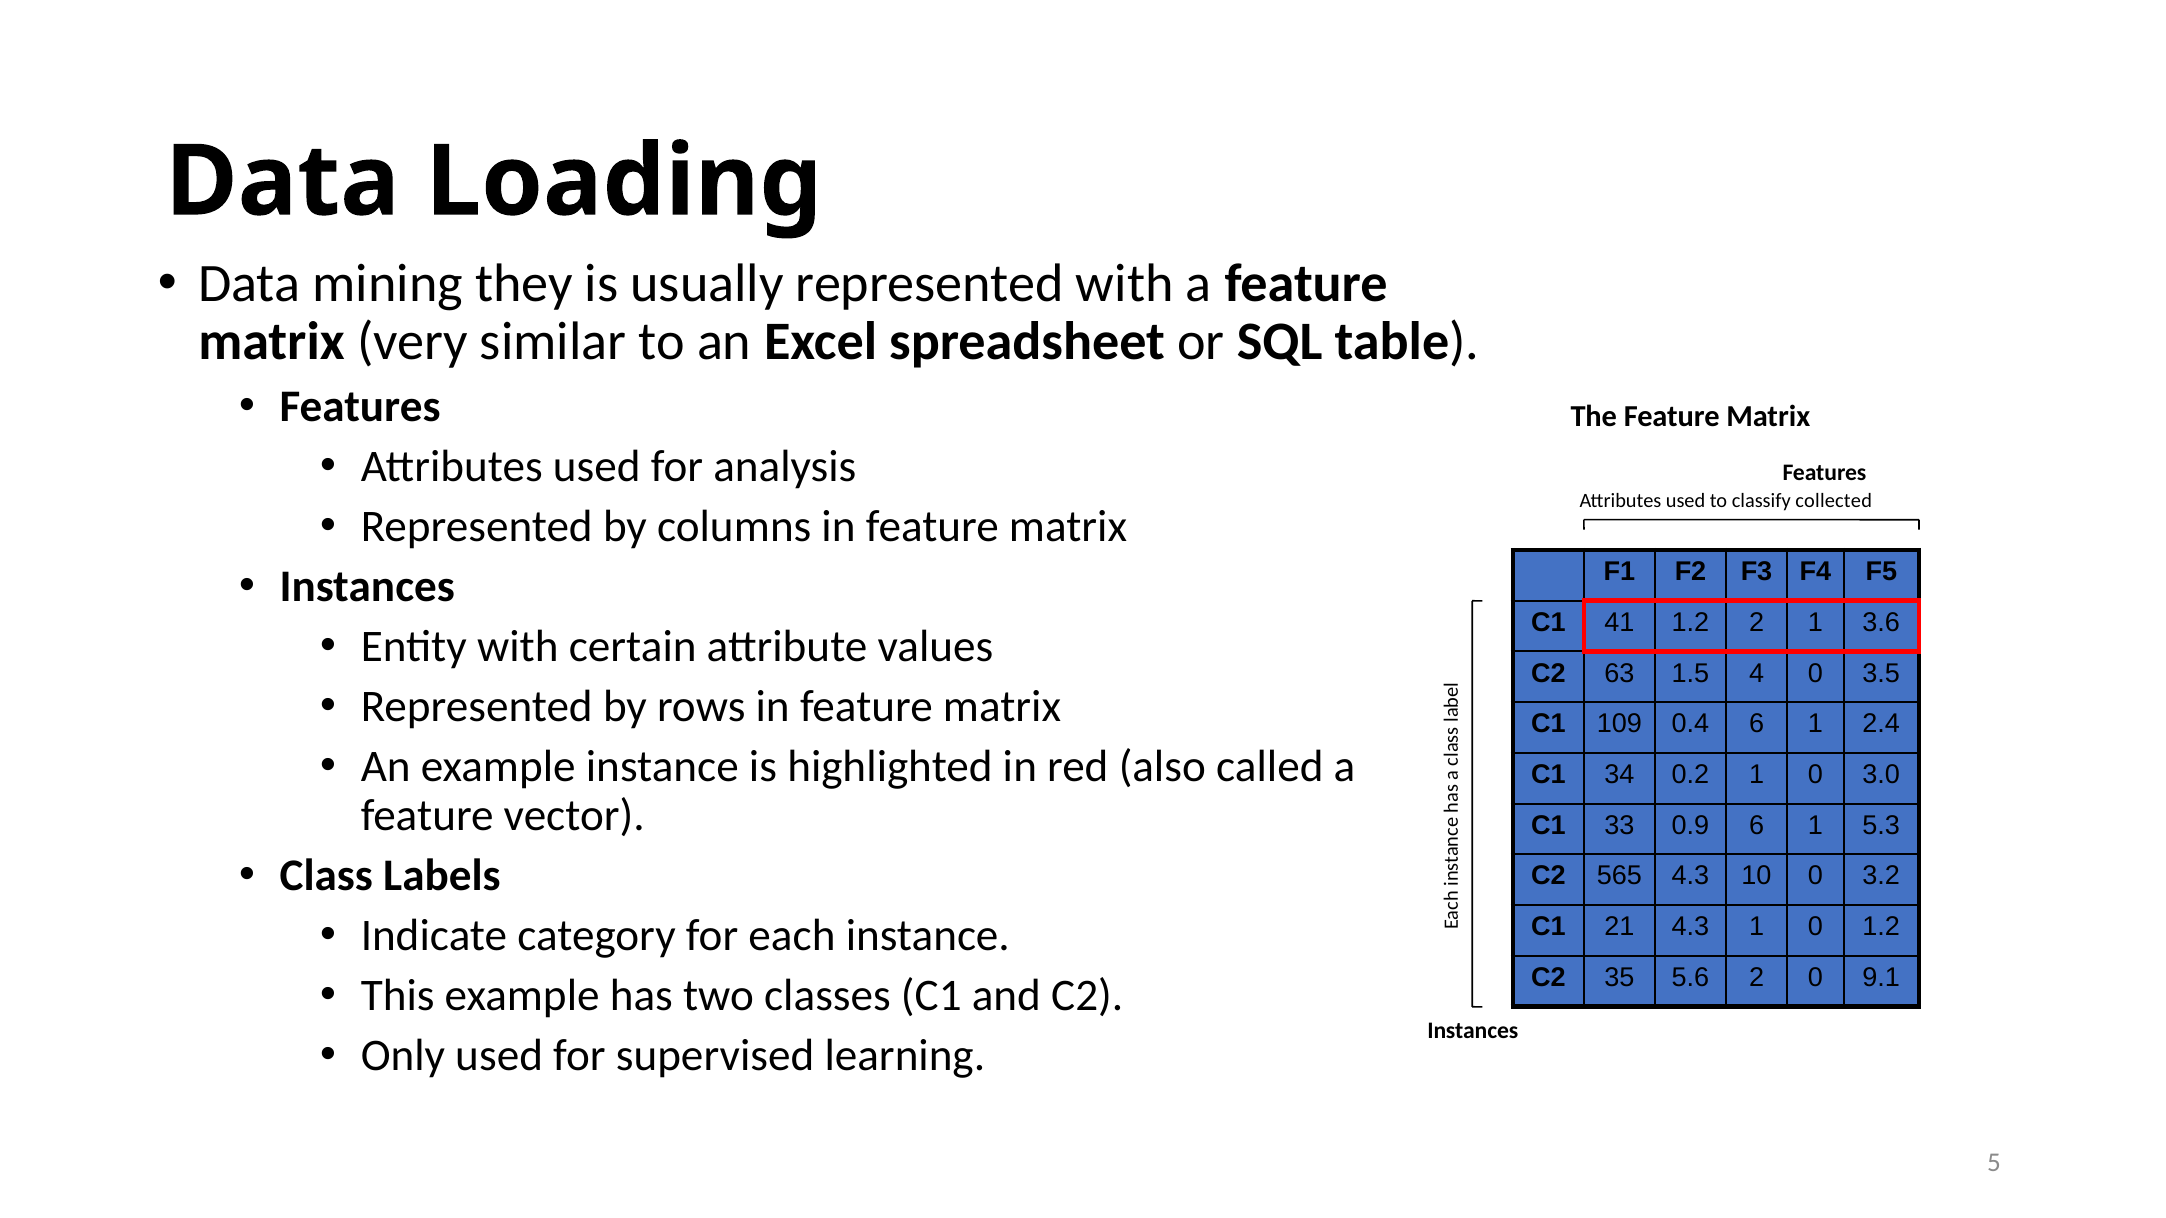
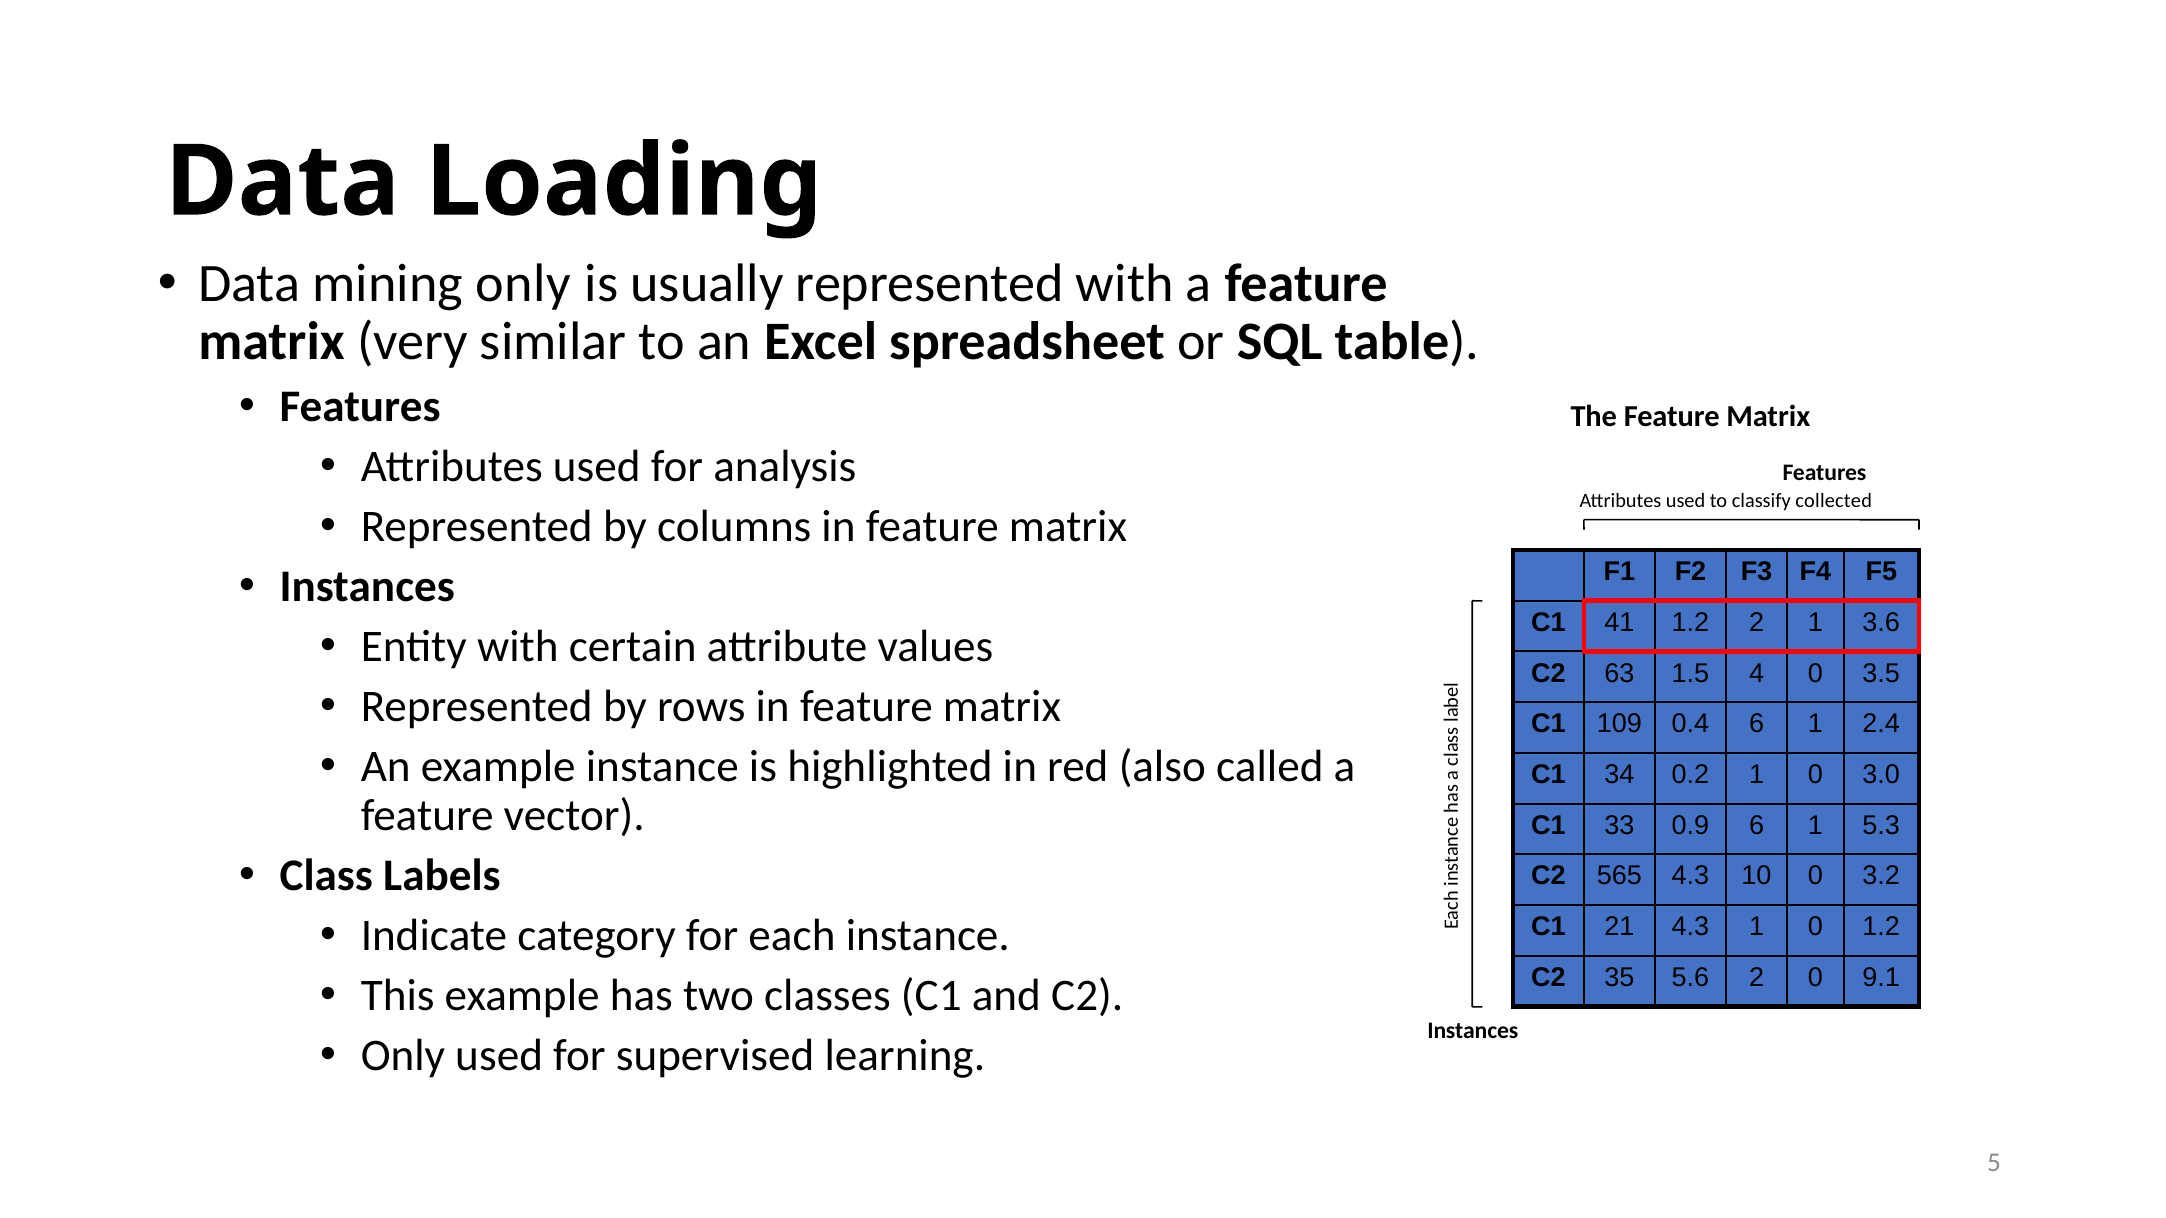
mining they: they -> only (524, 284)
